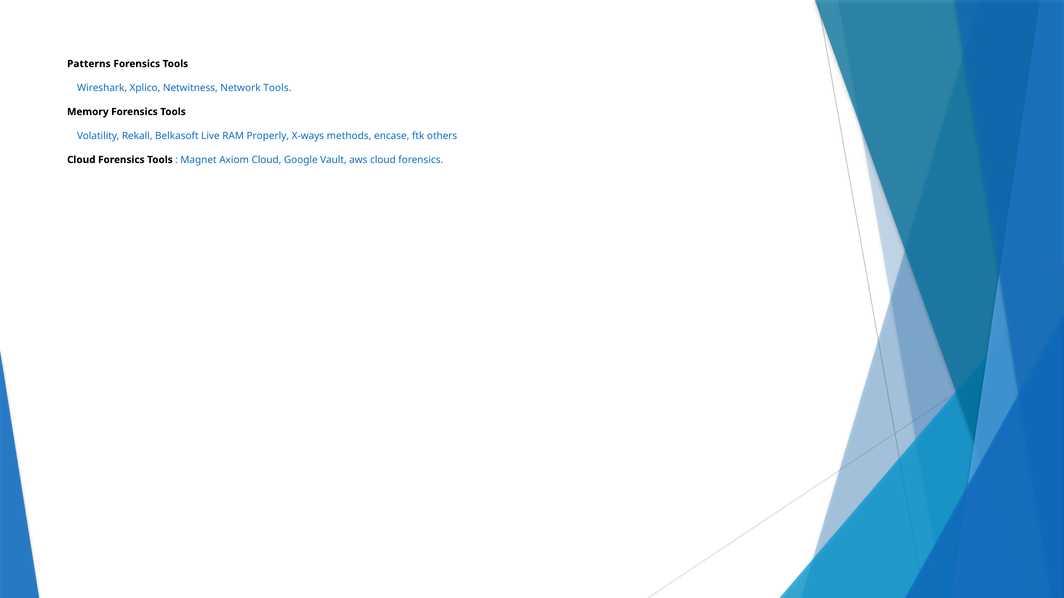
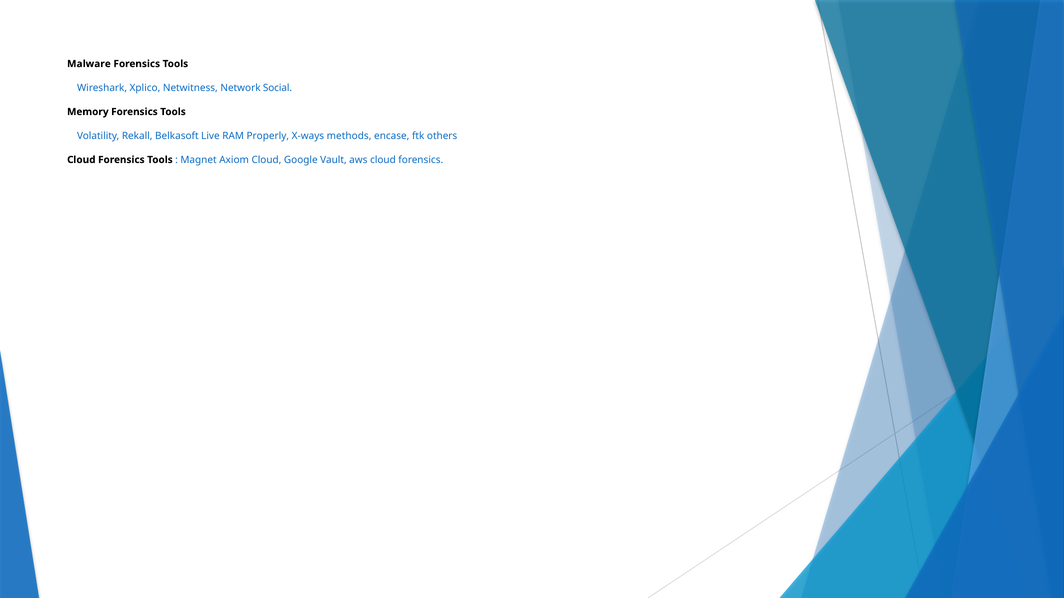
Patterns: Patterns -> Malware (89, 64)
Network Tools: Tools -> Social (277, 88)
